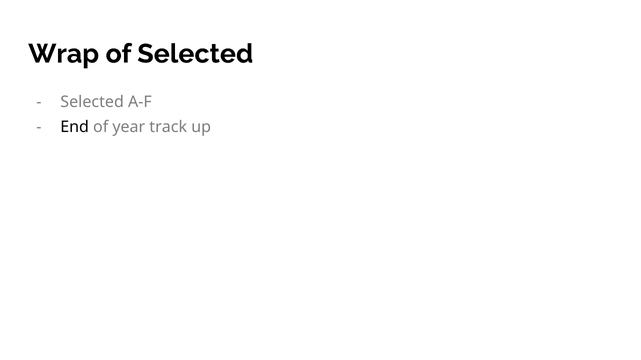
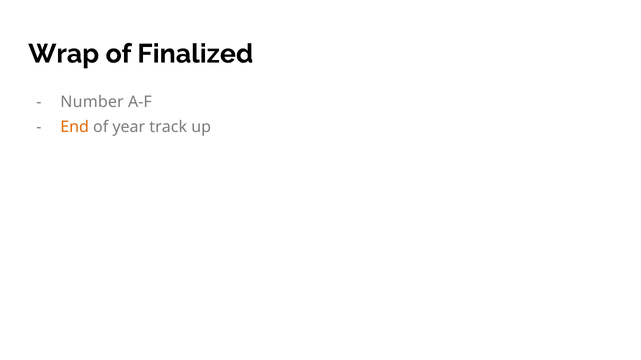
of Selected: Selected -> Finalized (195, 54)
Selected: Selected -> Number (92, 102)
End colour: black -> orange (75, 127)
